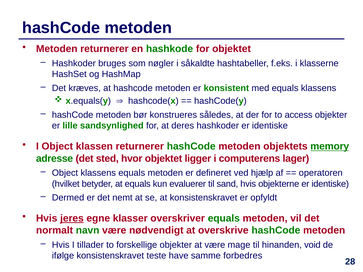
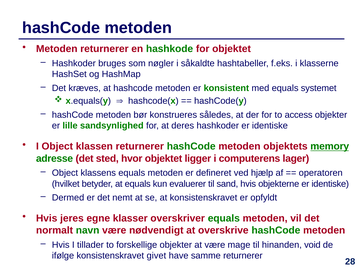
equals klassens: klassens -> systemet (319, 88)
jeres underline: present -> none (72, 219)
teste: teste -> givet (156, 256)
samme forbedres: forbedres -> returnerer (243, 256)
